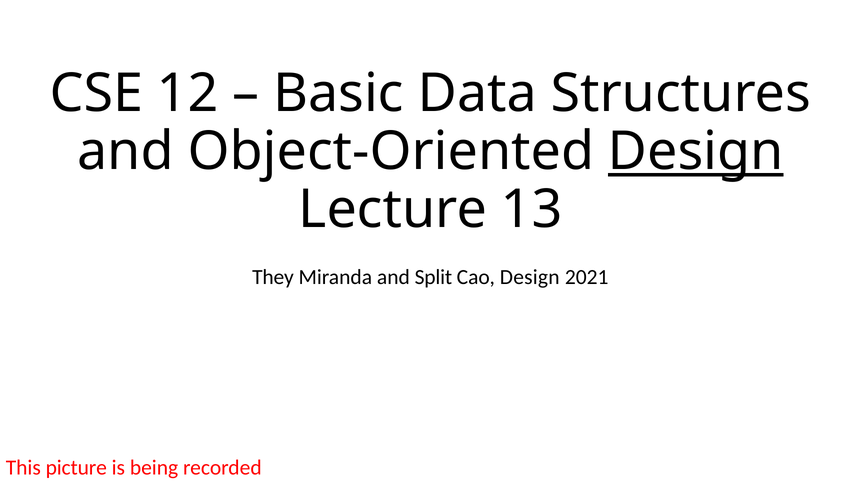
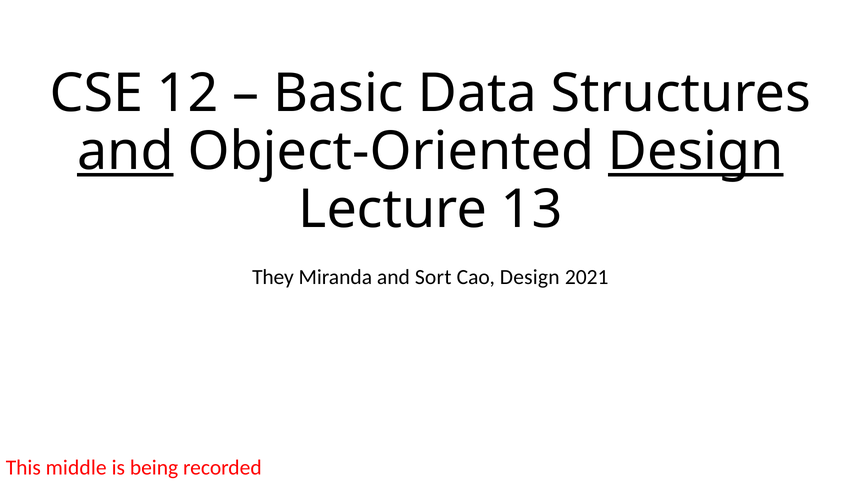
and underline: none -> present (125, 152)
Split: Split -> Sort (433, 277)
picture: picture -> middle (76, 468)
